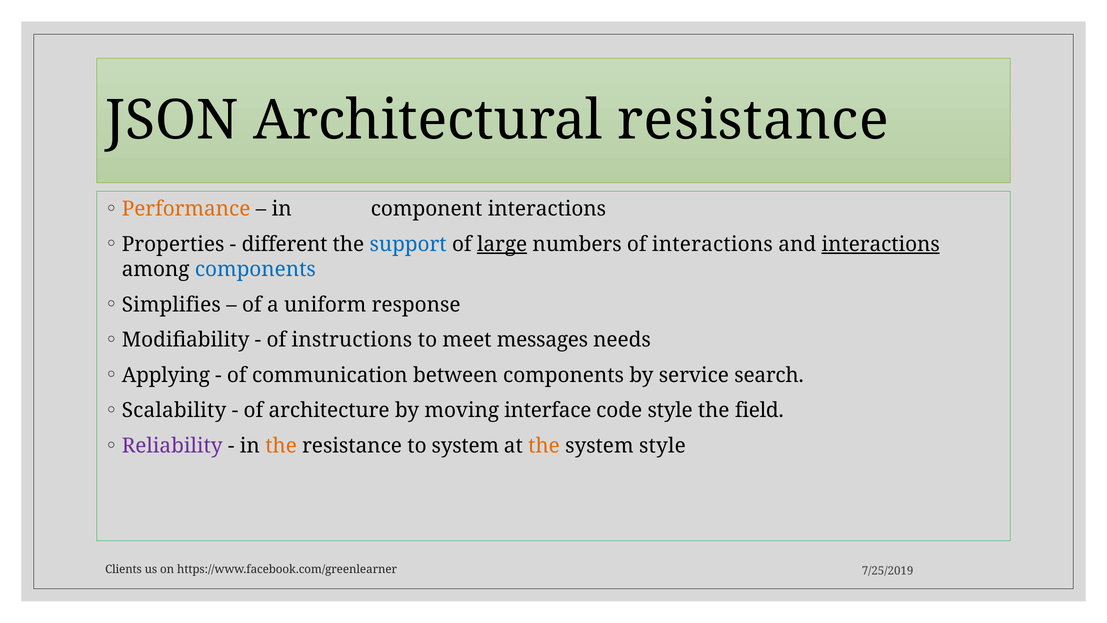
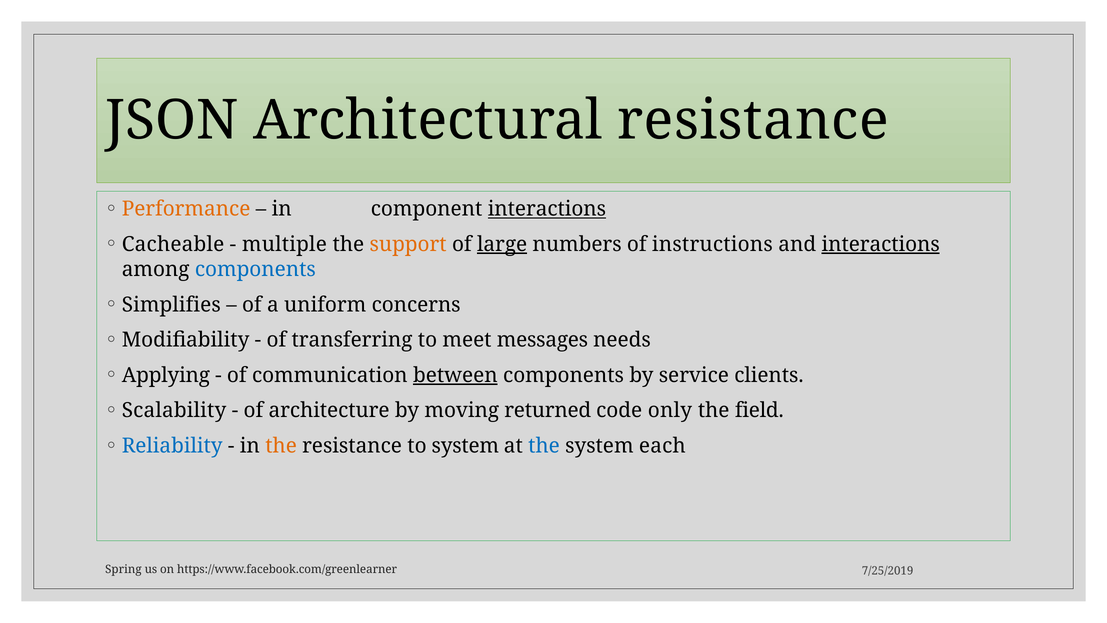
interactions underline: none -> present (547, 209)
Properties: Properties -> Cacheable (173, 244)
different: different -> multiple (284, 244)
support colour: blue -> orange (408, 244)
of interactions: interactions -> instructions (712, 244)
response: response -> concerns (416, 305)
instructions: instructions -> transferring (352, 340)
between underline: none -> present (455, 375)
search: search -> clients (769, 375)
interface: interface -> returned (548, 410)
code style: style -> only (670, 410)
Reliability colour: purple -> blue (172, 446)
the colour: orange -> blue (544, 446)
system style: style -> each (662, 446)
Clients: Clients -> Spring (123, 569)
